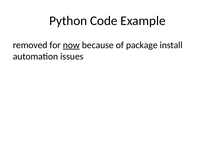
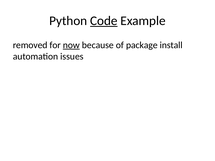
Code underline: none -> present (104, 21)
